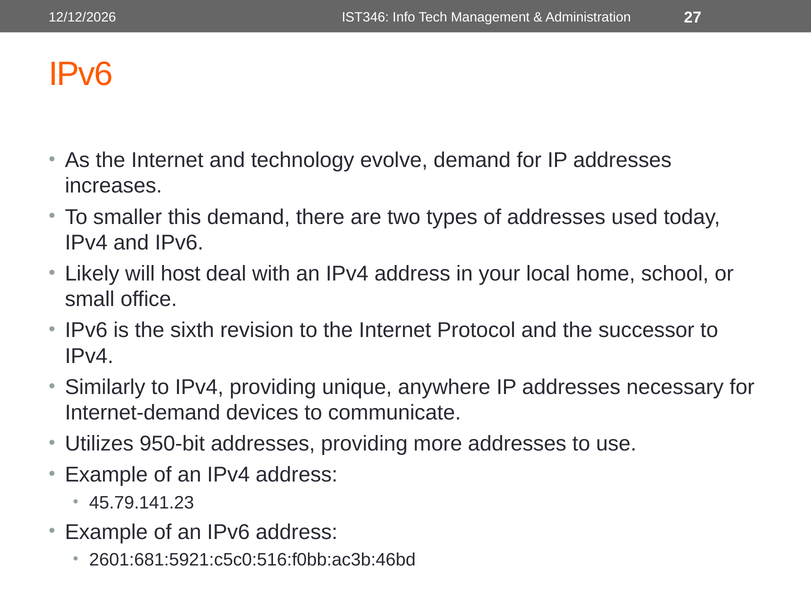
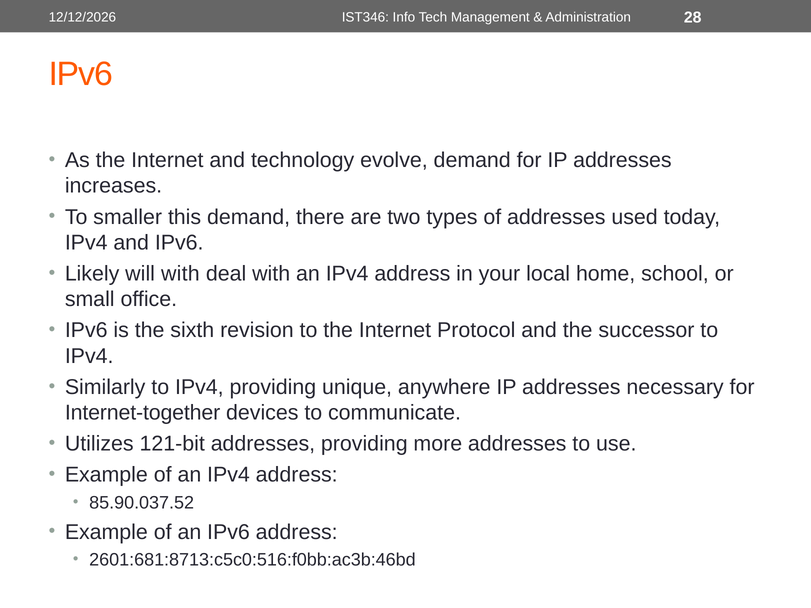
27: 27 -> 28 (693, 17)
will host: host -> with (180, 274)
Internet-demand: Internet-demand -> Internet-together (143, 413)
950-bit: 950-bit -> 121-bit (172, 444)
45.79.141.23: 45.79.141.23 -> 85.90.037.52 (142, 503)
2601:681:5921:c5c0:516:f0bb:ac3b:46bd: 2601:681:5921:c5c0:516:f0bb:ac3b:46bd -> 2601:681:8713:c5c0:516:f0bb:ac3b:46bd (252, 560)
